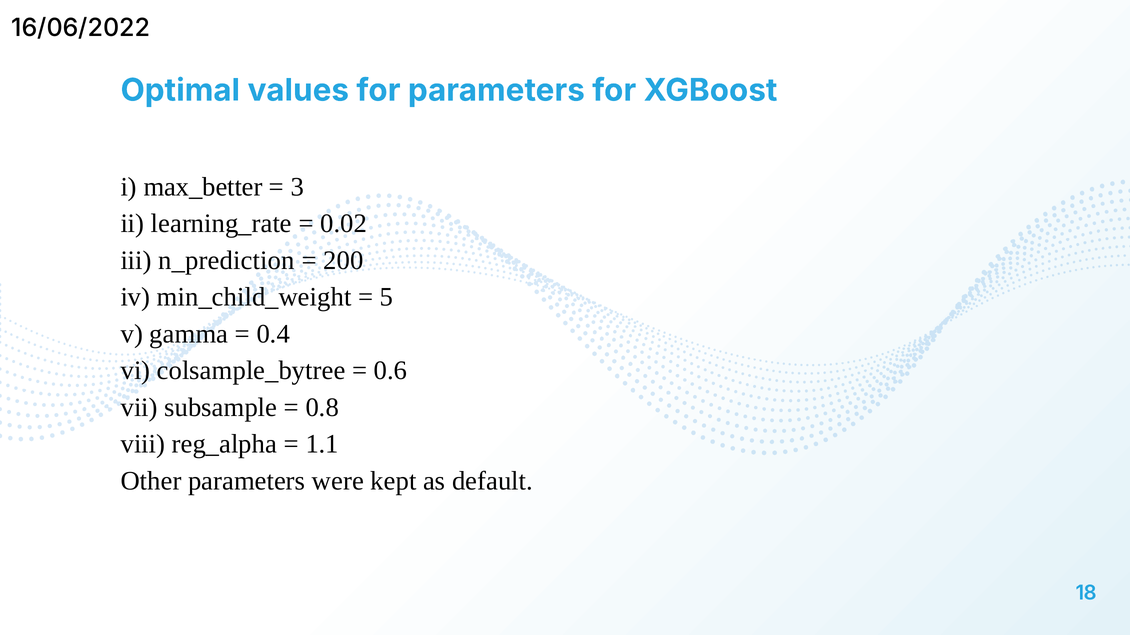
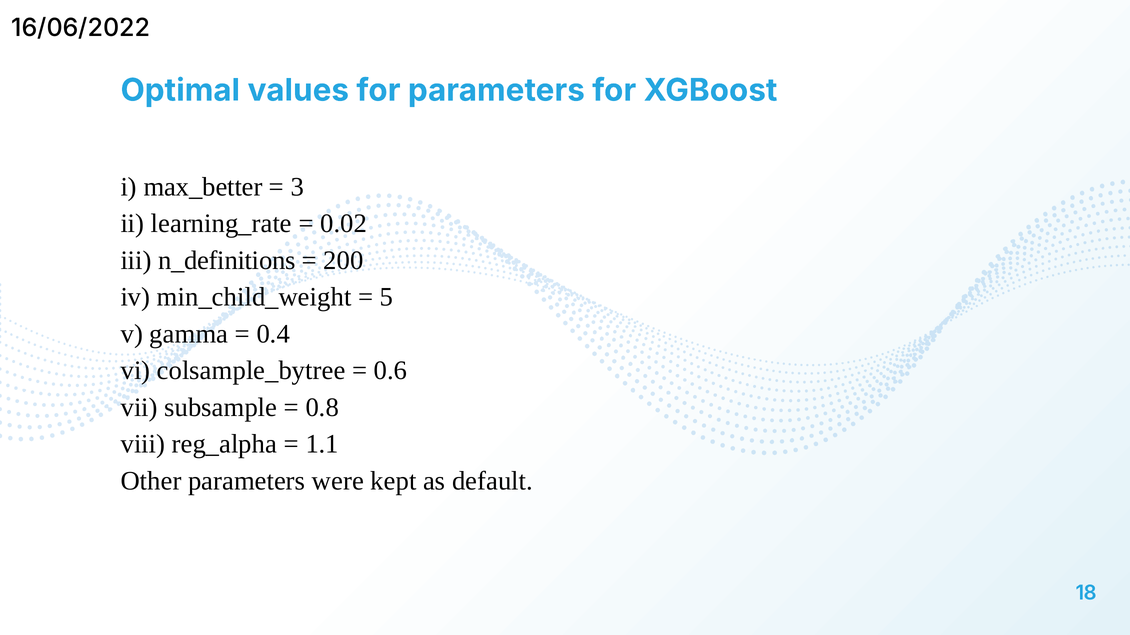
n_prediction: n_prediction -> n_definitions (227, 261)
